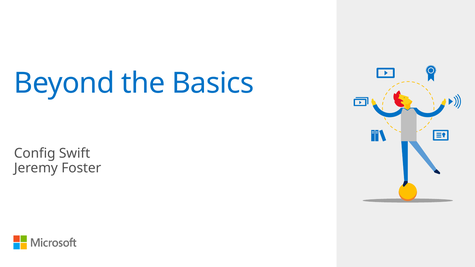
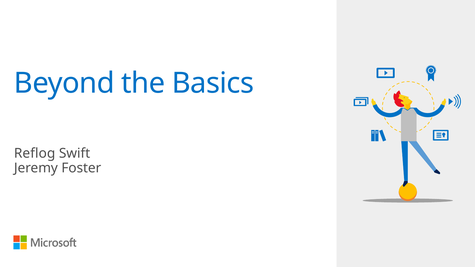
Config: Config -> Reflog (35, 153)
